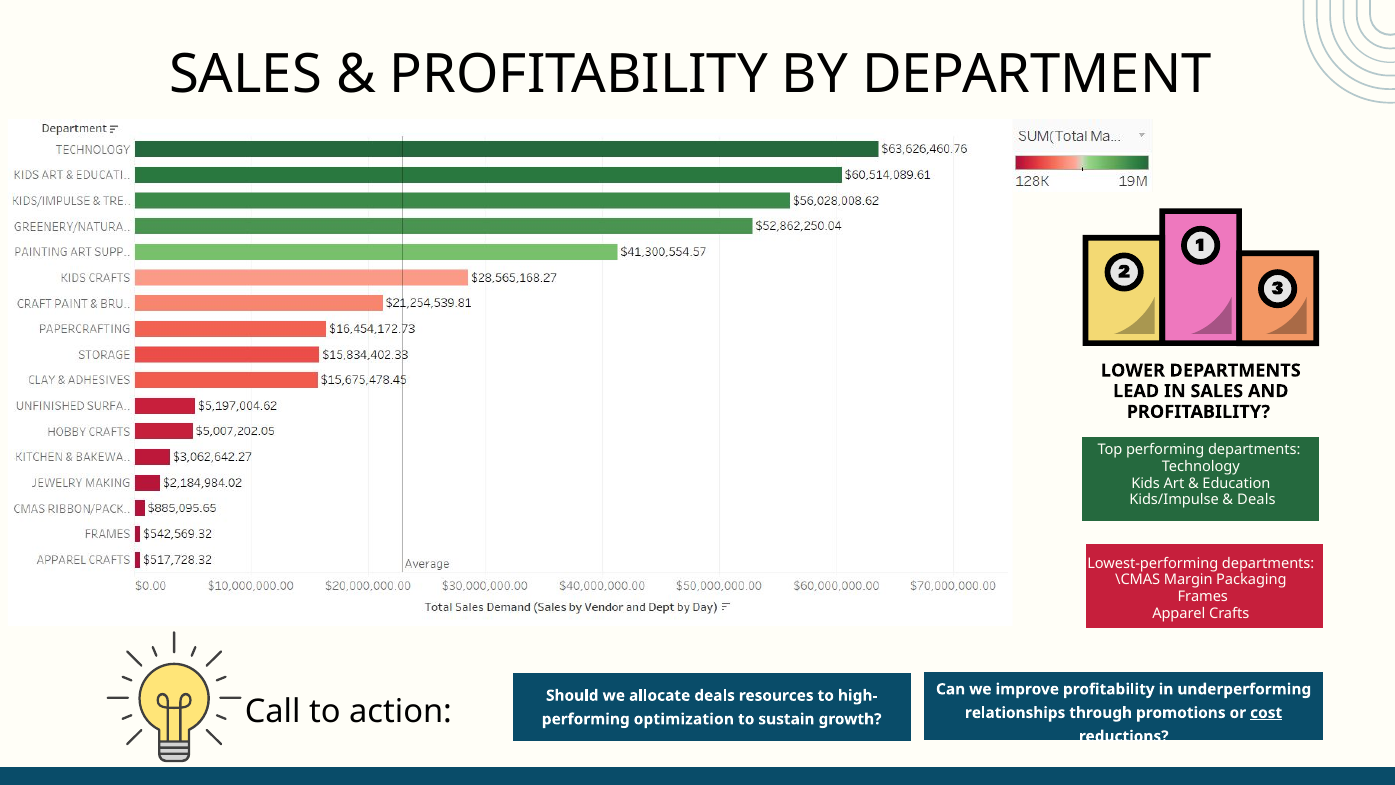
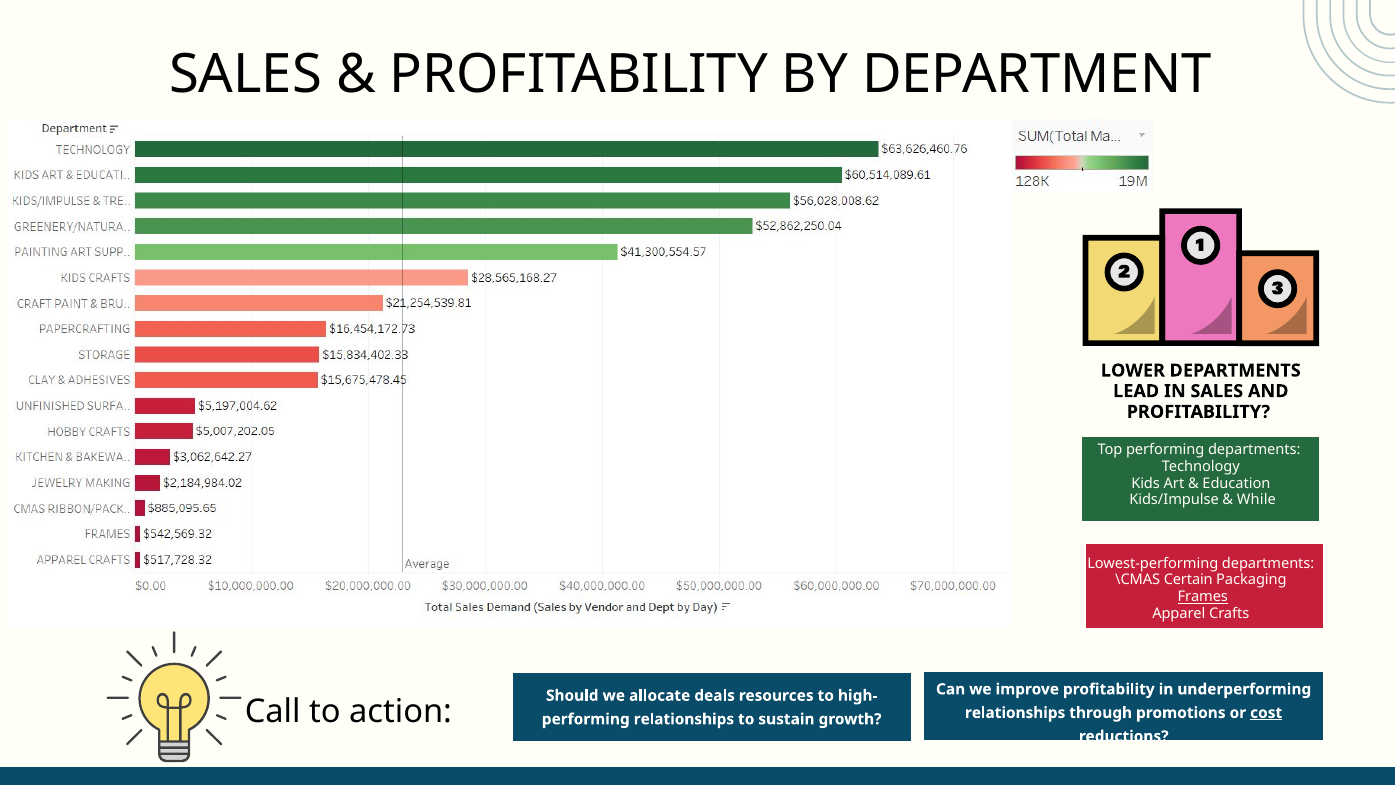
Deals: Deals -> While (1256, 500)
Margin: Margin -> Certain (1188, 580)
Frames underline: none -> present (1203, 597)
performing optimization: optimization -> relationships (684, 719)
